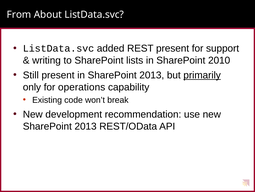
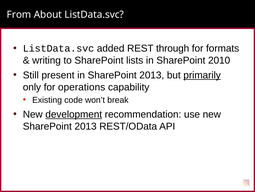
REST present: present -> through (173, 48)
support: support -> formats (223, 48)
development underline: none -> present (74, 114)
